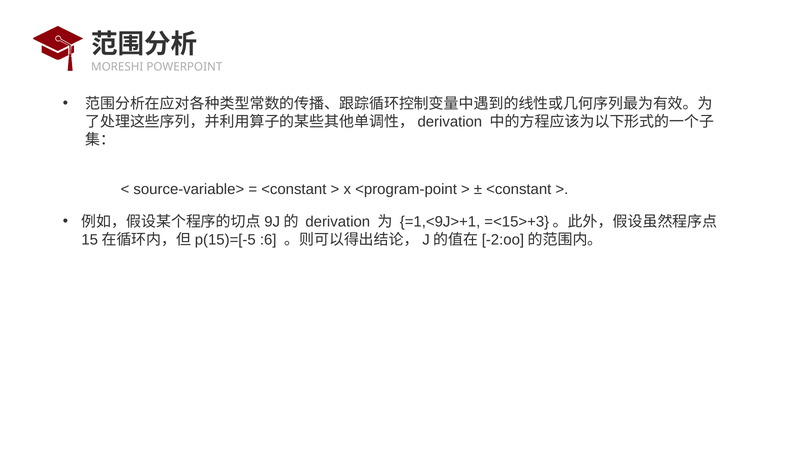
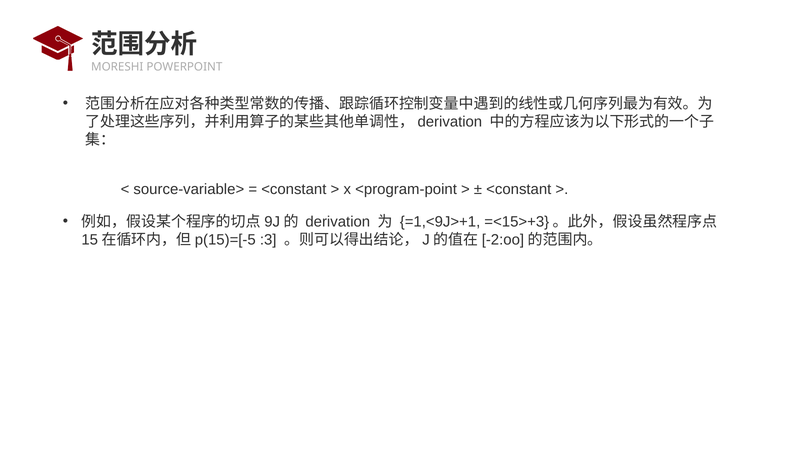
:6: :6 -> :3 (268, 239)
